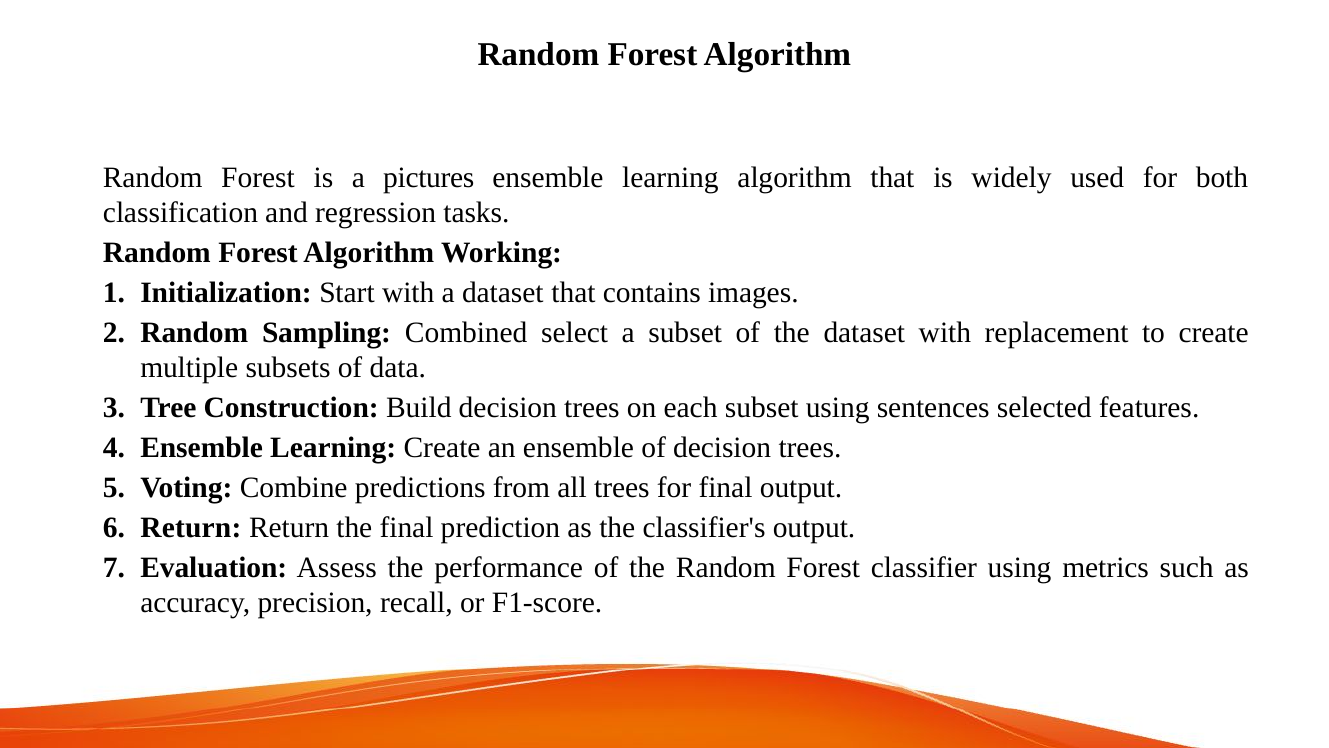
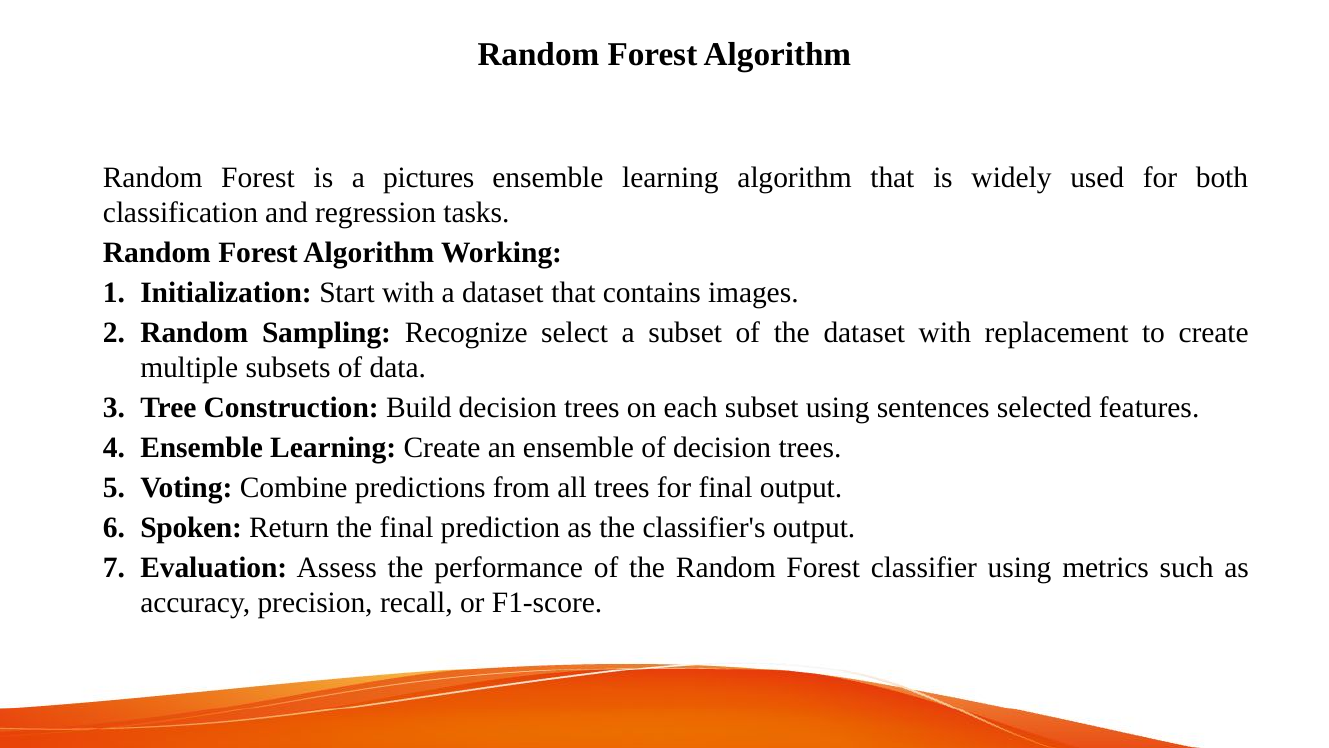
Combined: Combined -> Recognize (466, 332)
Return: Return -> Spoken (191, 527)
